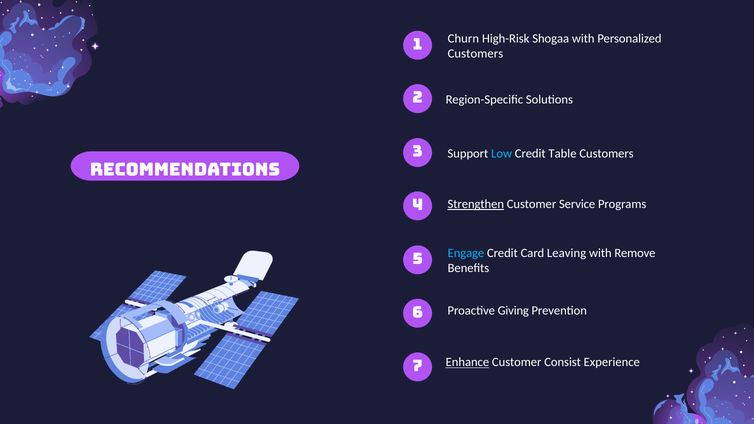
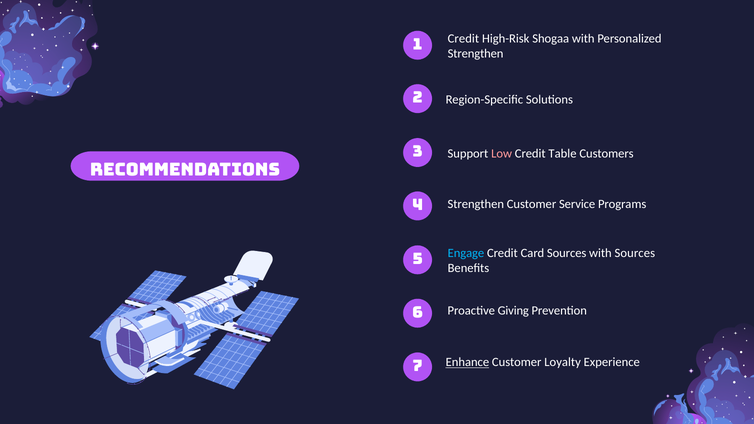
Churn: Churn -> Credit (463, 39)
Customers: Customers -> Strengthen (476, 54)
Low colour: light blue -> pink (502, 154)
Strengthen underline: present -> none (476, 204)
Card Leaving: Leaving -> Sources (567, 253)
with Remove: Remove -> Sources (635, 253)
Consist: Consist -> Loyalty (563, 362)
